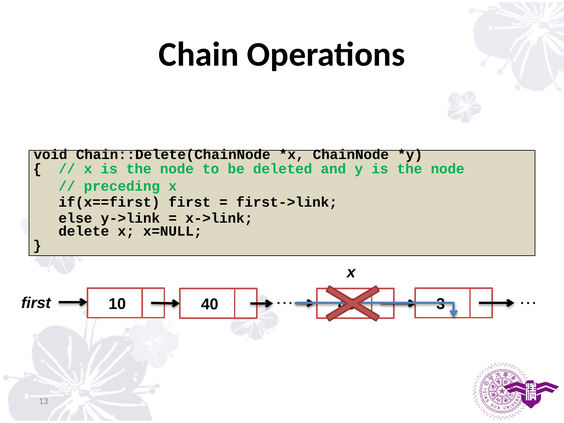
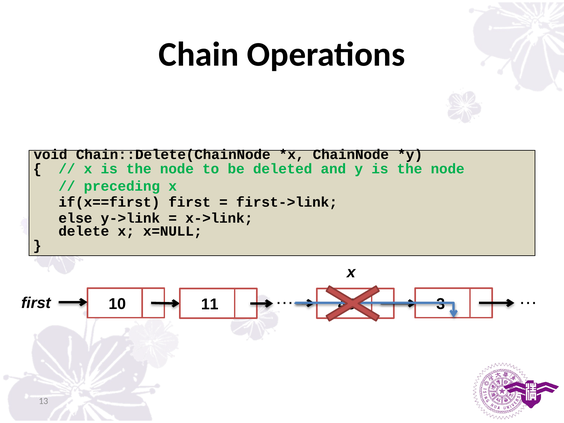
40: 40 -> 11 (210, 304)
